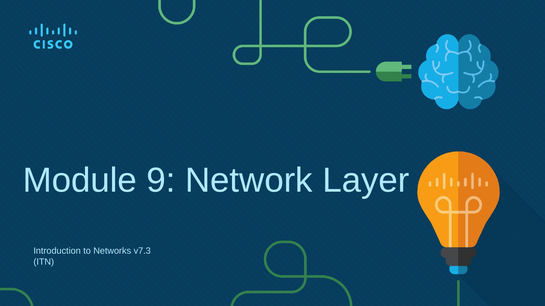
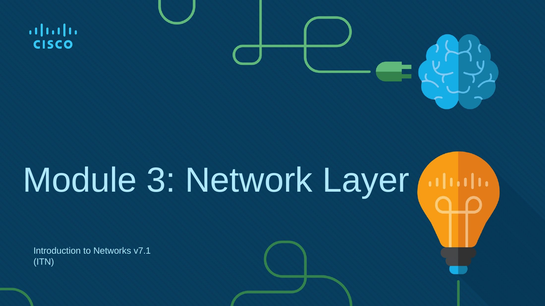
9: 9 -> 3 (161, 181)
v7.3: v7.3 -> v7.1 (142, 251)
